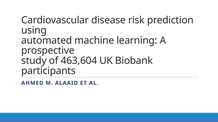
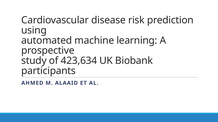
463,604: 463,604 -> 423,634 (79, 61)
